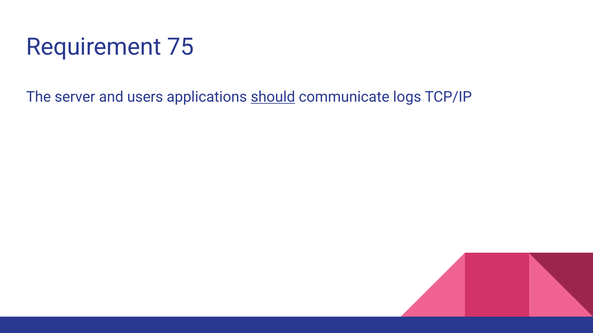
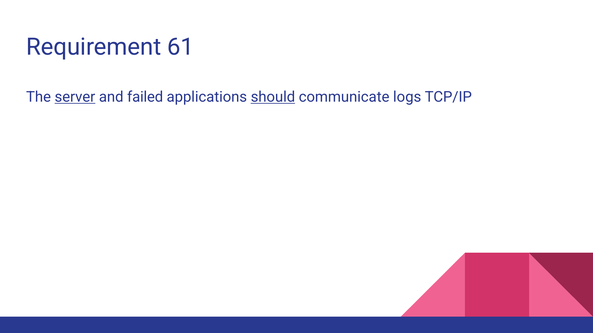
75: 75 -> 61 (181, 47)
server underline: none -> present (75, 97)
users: users -> failed (145, 97)
